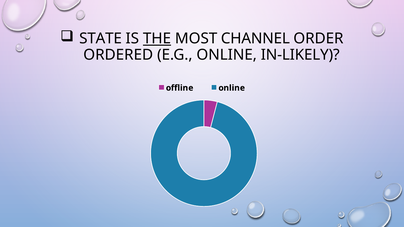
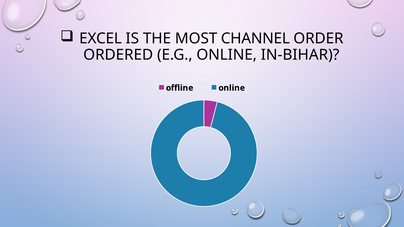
STATE: STATE -> EXCEL (101, 39)
THE underline: present -> none (157, 39)
IN-LIKELY: IN-LIKELY -> IN-BIHAR (300, 55)
